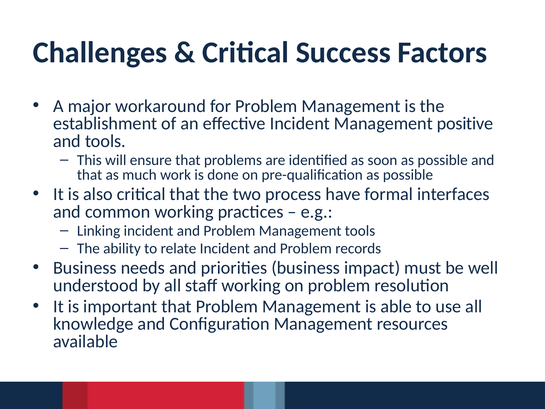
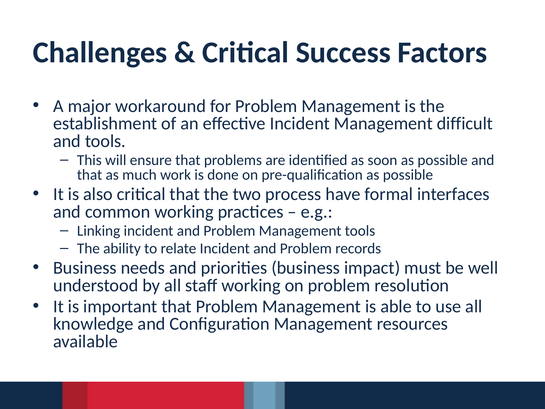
positive: positive -> difficult (465, 123)
